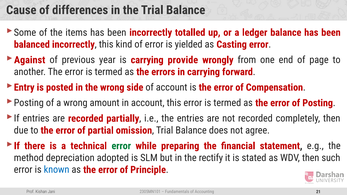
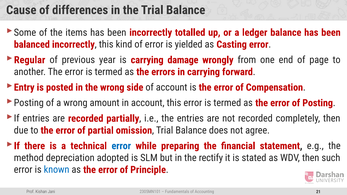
Against: Against -> Regular (30, 60)
provide: provide -> damage (183, 60)
error colour: green -> blue (121, 146)
